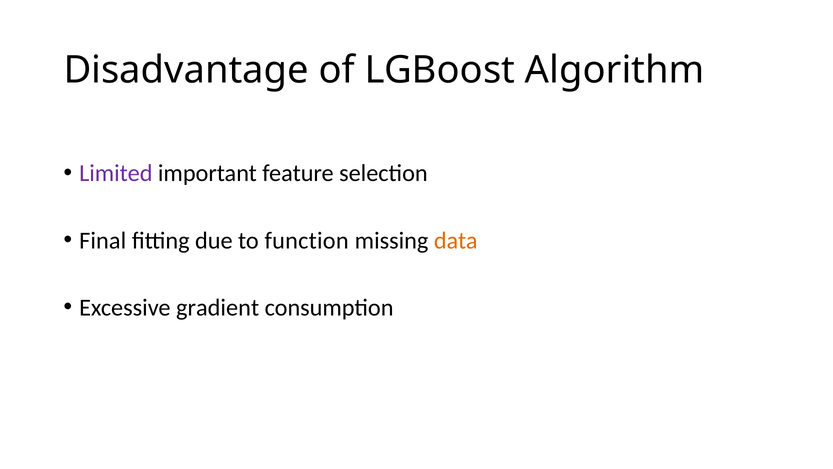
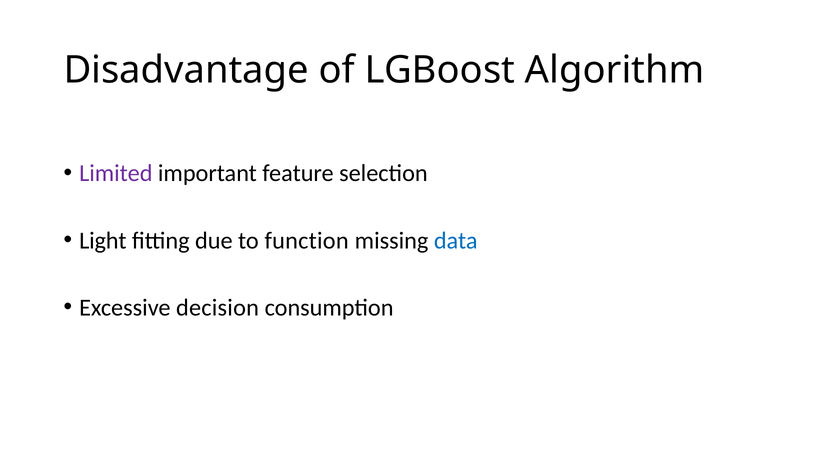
Final: Final -> Light (103, 240)
data colour: orange -> blue (456, 240)
gradient: gradient -> decision (217, 307)
